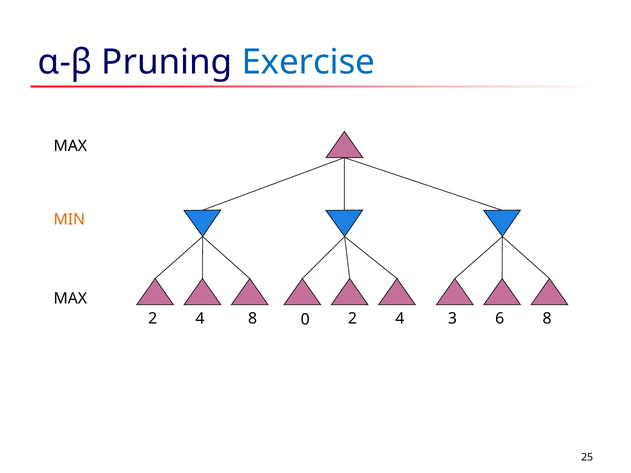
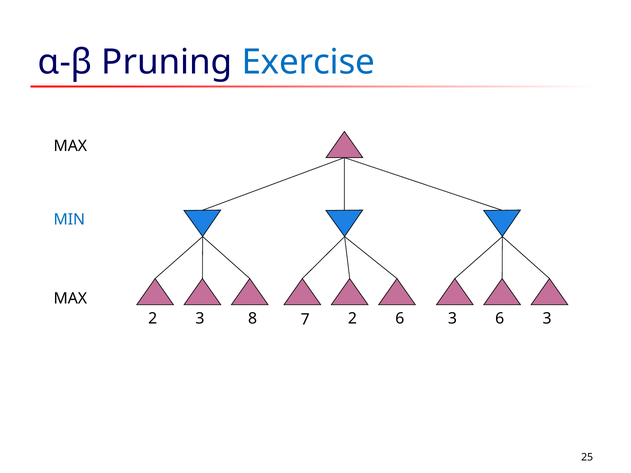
MIN colour: orange -> blue (69, 220)
4: 4 -> 3 (200, 319)
0: 0 -> 7 (305, 320)
4: 4 -> 6 (400, 319)
3 6 8: 8 -> 3 (547, 319)
